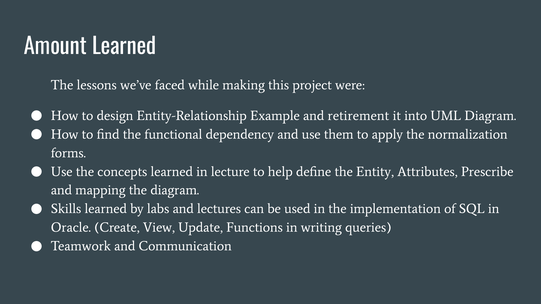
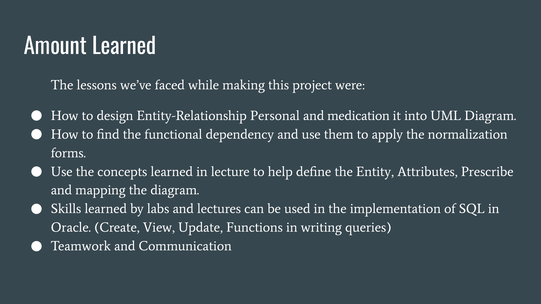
Example: Example -> Personal (275, 116)
retirement: retirement -> medication (358, 116)
